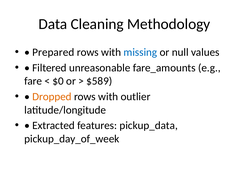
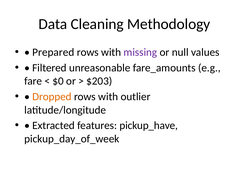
missing colour: blue -> purple (140, 52)
$589: $589 -> $203 (99, 81)
pickup_data: pickup_data -> pickup_have (149, 125)
